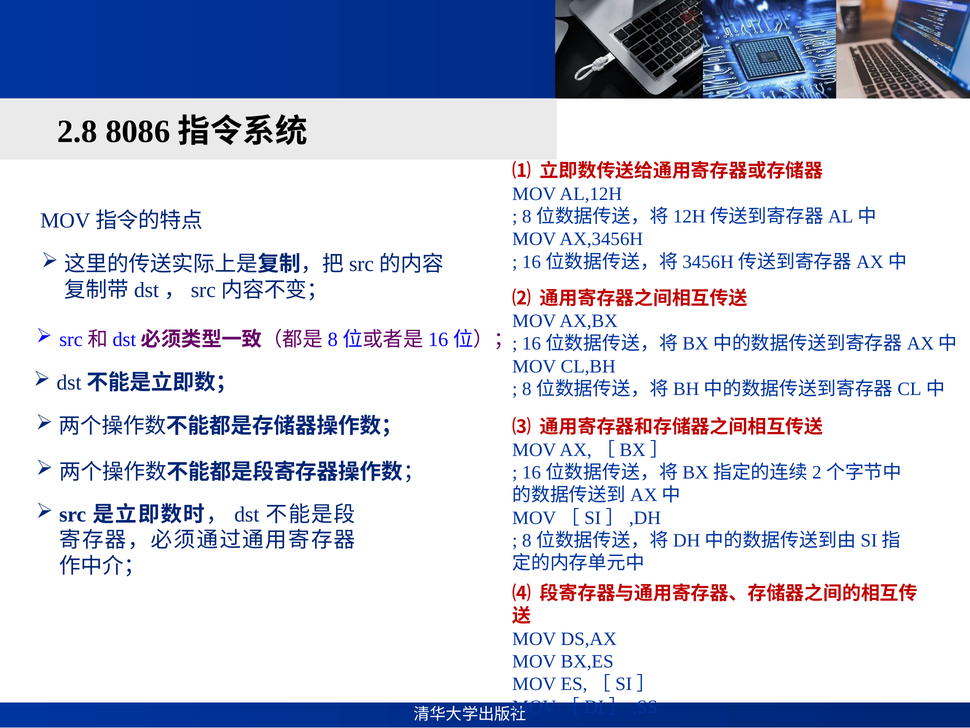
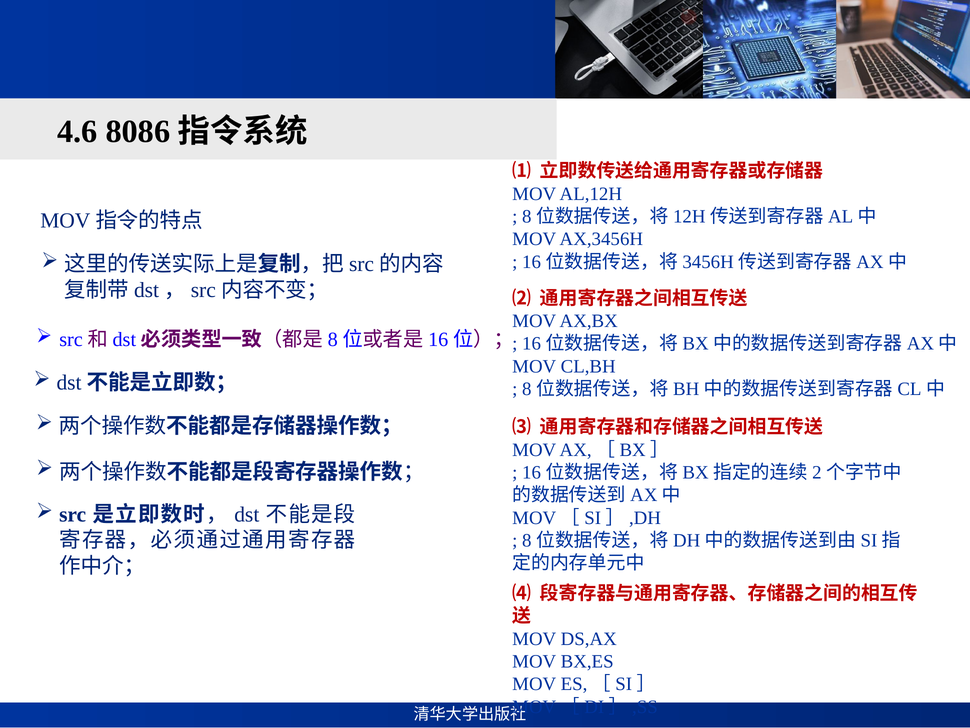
2.8: 2.8 -> 4.6 (77, 132)
